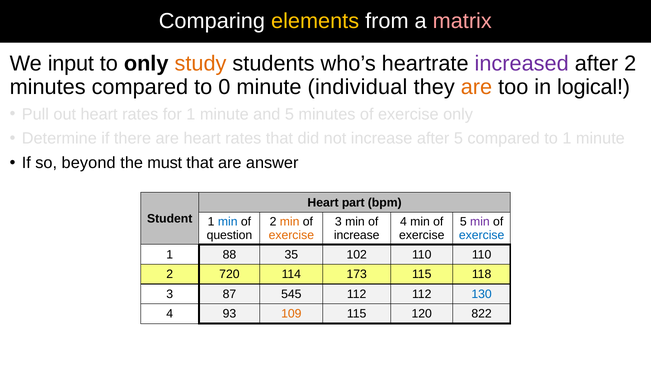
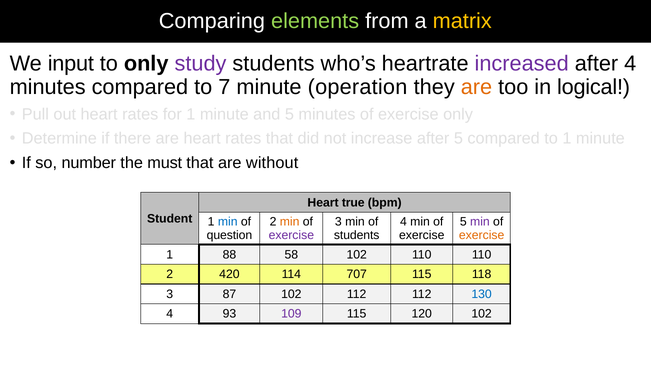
elements colour: yellow -> light green (315, 21)
matrix colour: pink -> yellow (462, 21)
study colour: orange -> purple (200, 64)
after 2: 2 -> 4 (630, 64)
0: 0 -> 7 (224, 87)
individual: individual -> operation (358, 87)
beyond: beyond -> number (89, 163)
answer: answer -> without (272, 163)
part: part -> true (353, 203)
exercise colour: orange -> purple (291, 235)
increase: increase -> students (357, 235)
exercise colour: blue -> orange (482, 235)
35: 35 -> 58 (291, 255)
720: 720 -> 420 (229, 274)
173: 173 -> 707 (357, 274)
87 545: 545 -> 102 (291, 294)
109 colour: orange -> purple (291, 314)
120 822: 822 -> 102 (482, 314)
